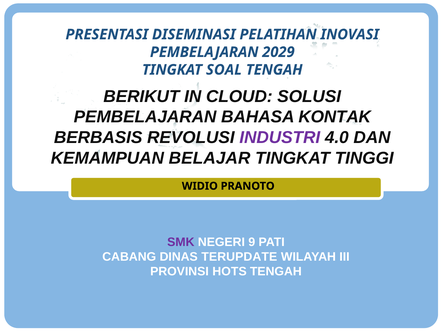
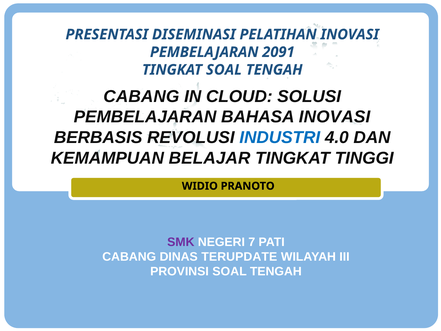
2029: 2029 -> 2091 (278, 52)
BERIKUT: BERIKUT -> CABANG (141, 96)
BAHASA KONTAK: KONTAK -> INOVASI (335, 117)
INDUSTRI colour: purple -> blue (280, 137)
9: 9 -> 7 (252, 242)
PROVINSI HOTS: HOTS -> SOAL (230, 271)
